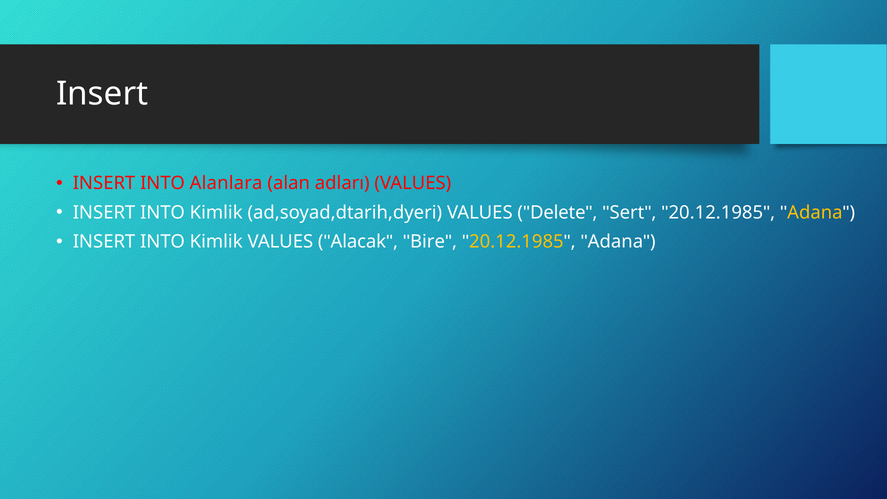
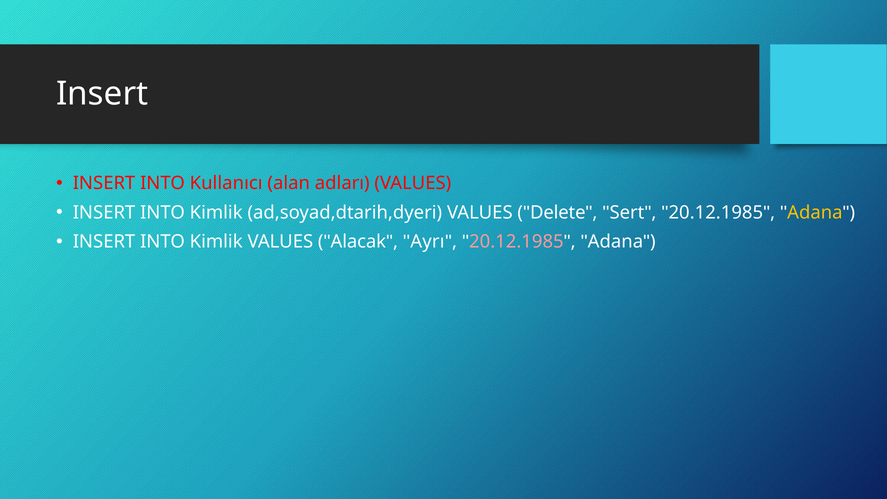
Alanlara: Alanlara -> Kullanıcı (226, 183)
Bire: Bire -> Ayrı (427, 242)
20.12.1985 colour: yellow -> pink (516, 242)
